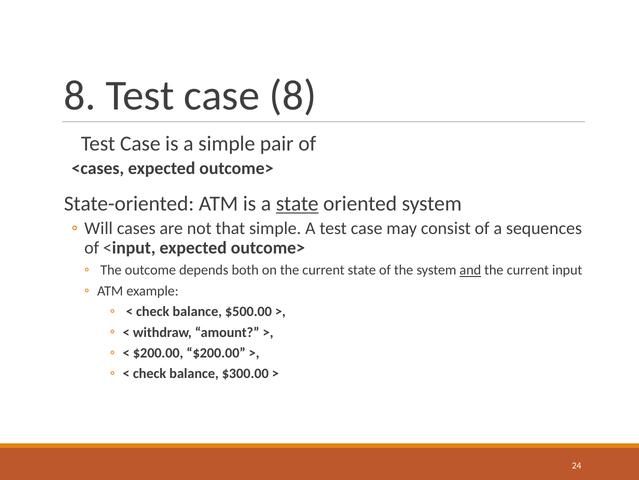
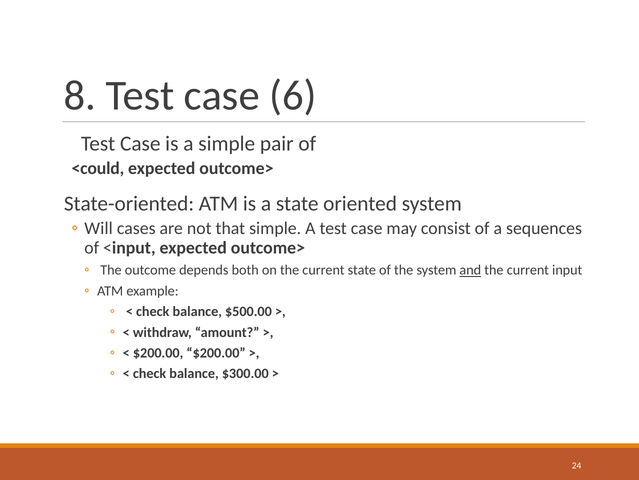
case 8: 8 -> 6 (293, 95)
<cases: <cases -> <could (98, 168)
state underline: present -> none (297, 203)
